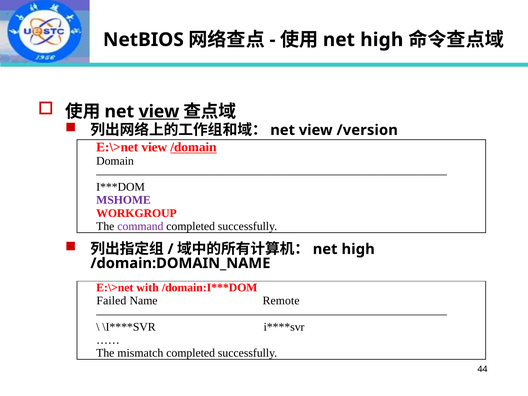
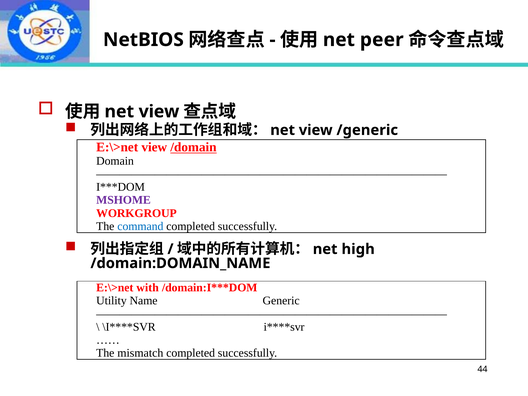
high: high -> peer (382, 40)
view underline: present -> none (159, 112)
/version: /version -> /generic (367, 130)
command colour: purple -> blue (140, 226)
Failed: Failed -> Utility (111, 301)
Remote: Remote -> Generic (281, 301)
